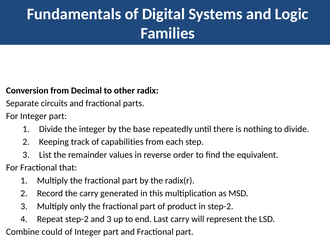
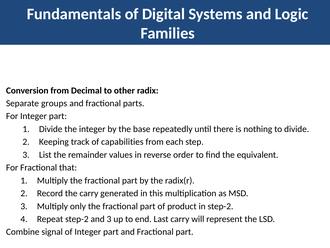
circuits: circuits -> groups (54, 103)
could: could -> signal (52, 231)
